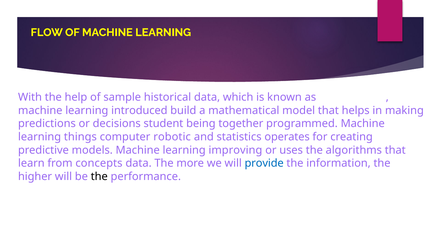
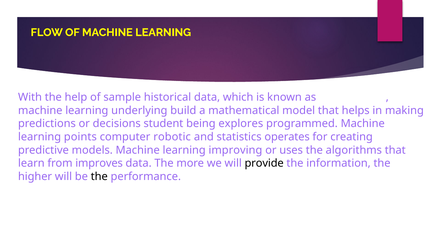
introduced: introduced -> underlying (139, 110)
together: together -> explores (241, 124)
things: things -> points (80, 137)
concepts: concepts -> improves (99, 163)
provide colour: blue -> black (264, 163)
